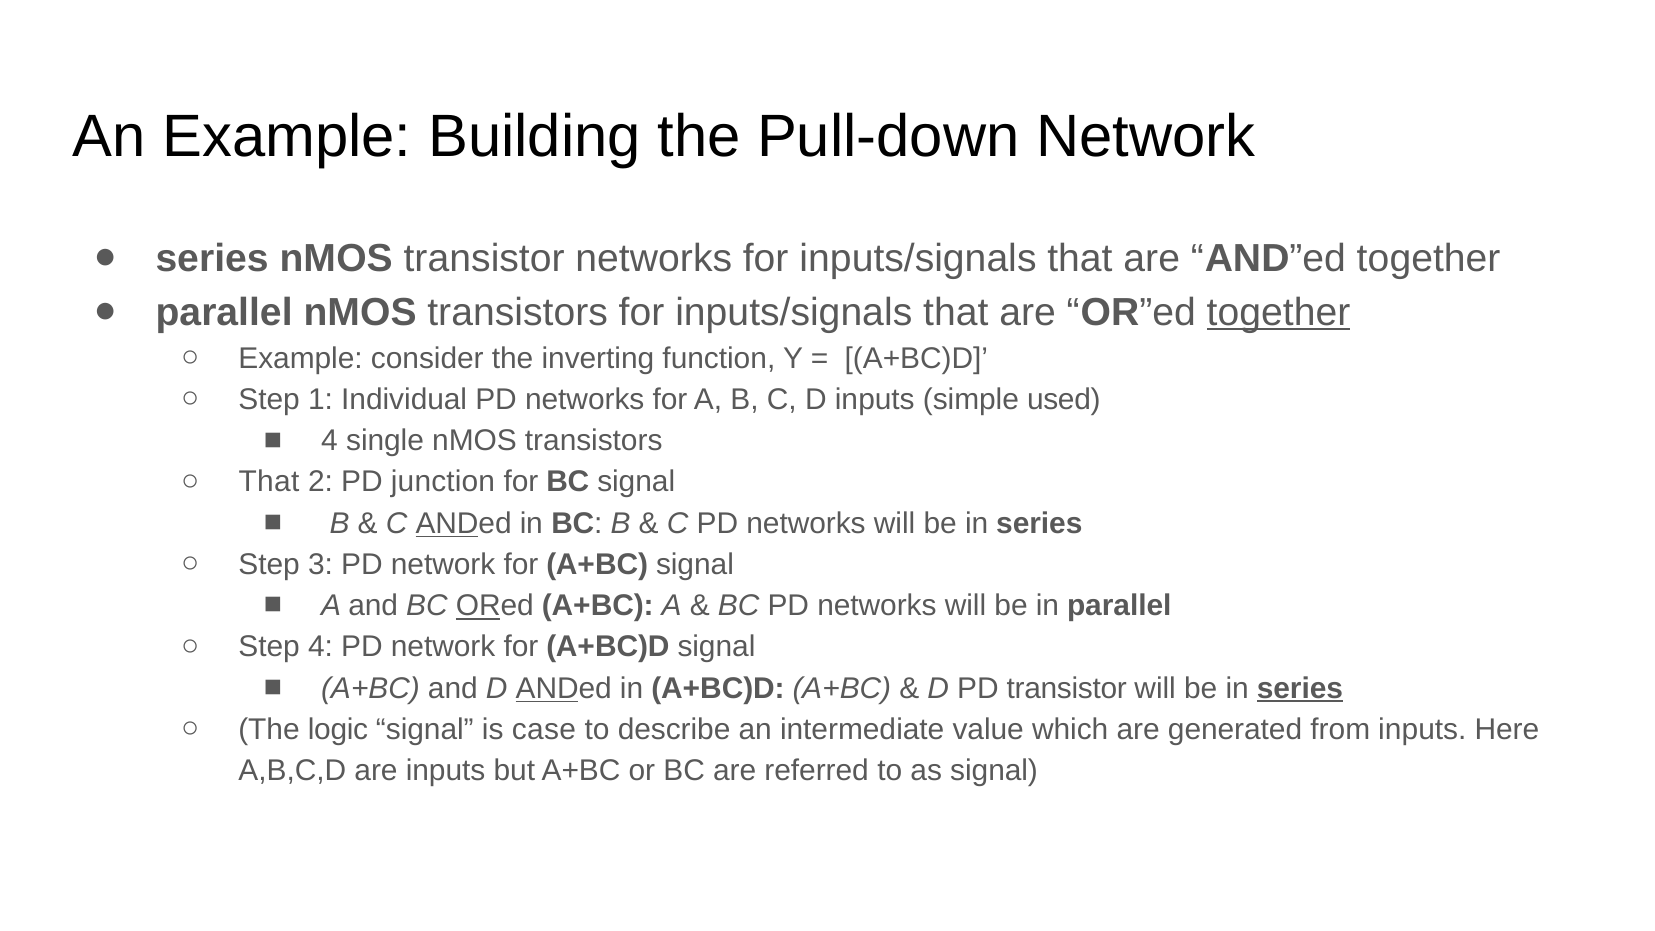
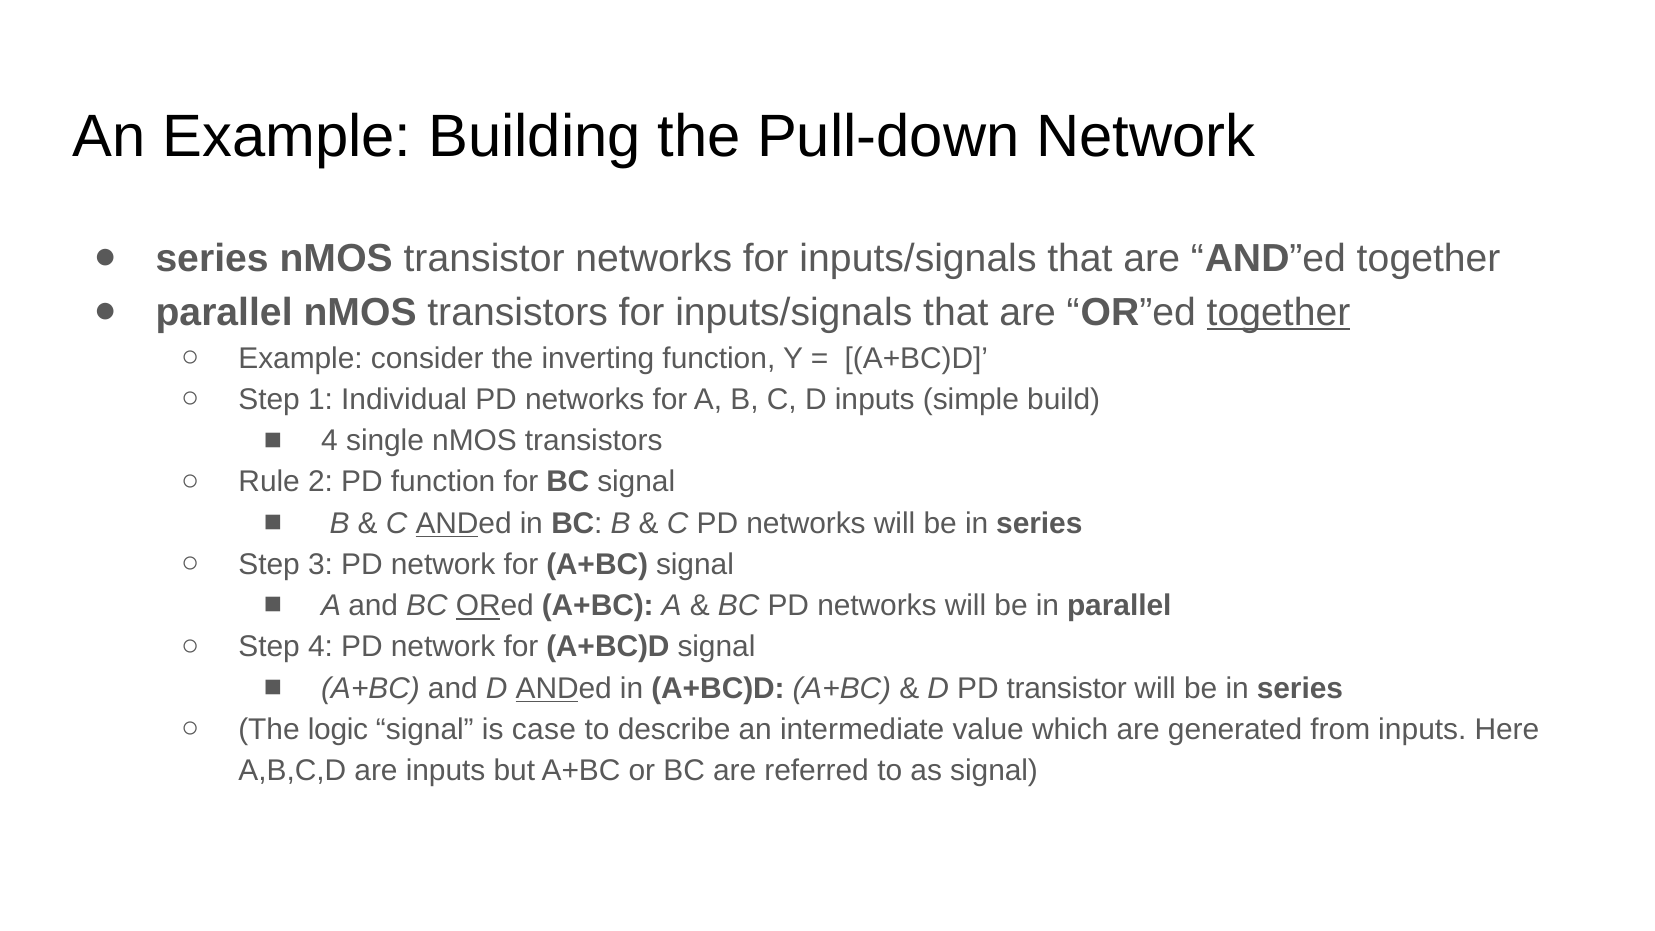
used: used -> build (1064, 400)
That: That -> Rule (269, 482)
PD junction: junction -> function (443, 482)
series underline: present -> none (1300, 688)
